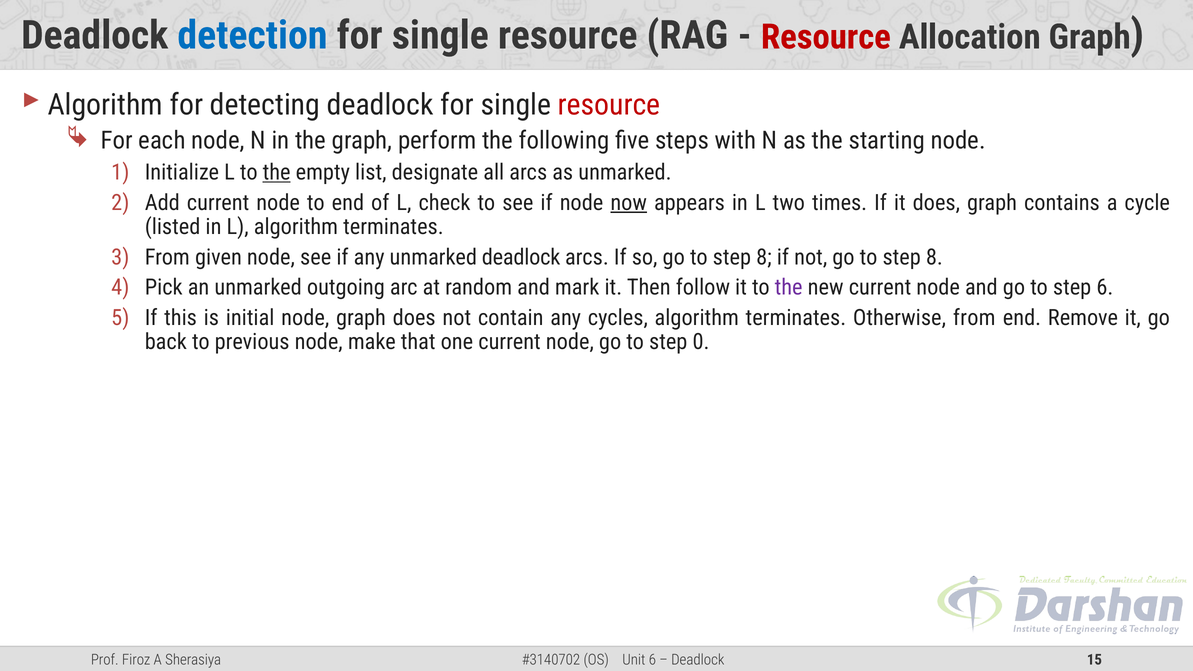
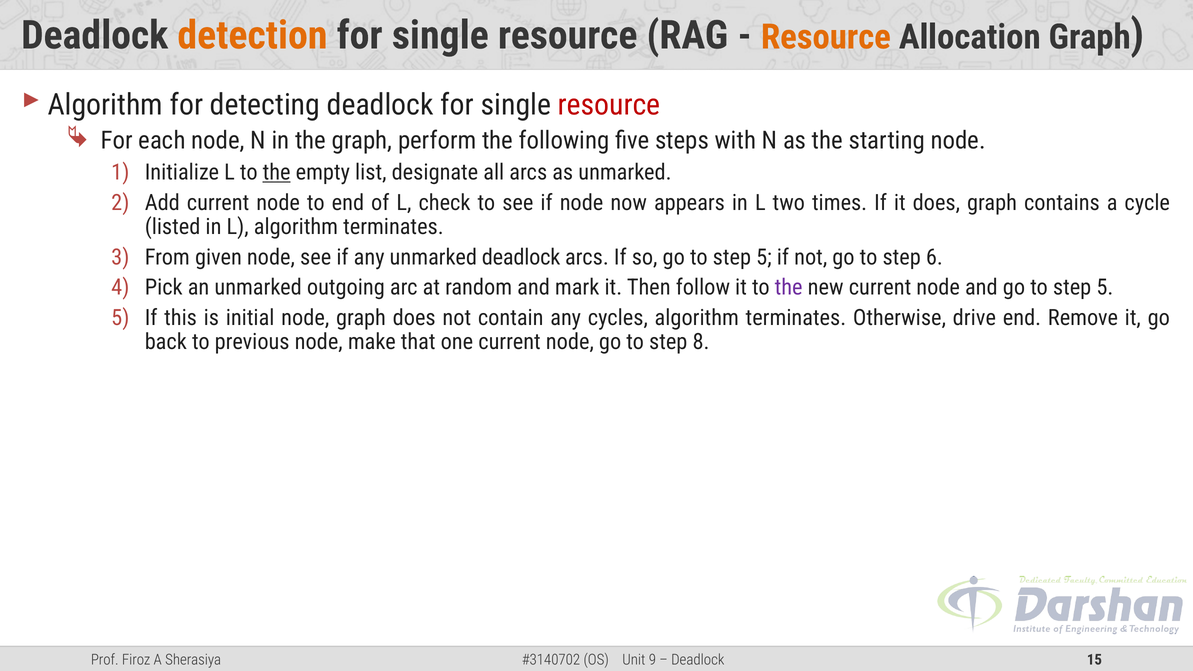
detection colour: blue -> orange (252, 35)
Resource colour: red -> orange (826, 37)
now underline: present -> none (629, 203)
8: 8 -> 5 (764, 257)
8: 8 -> 6 (934, 257)
6: 6 -> 5 (1105, 288)
Otherwise from: from -> drive (974, 318)
0: 0 -> 8 (701, 342)
6: 6 -> 9 (652, 660)
